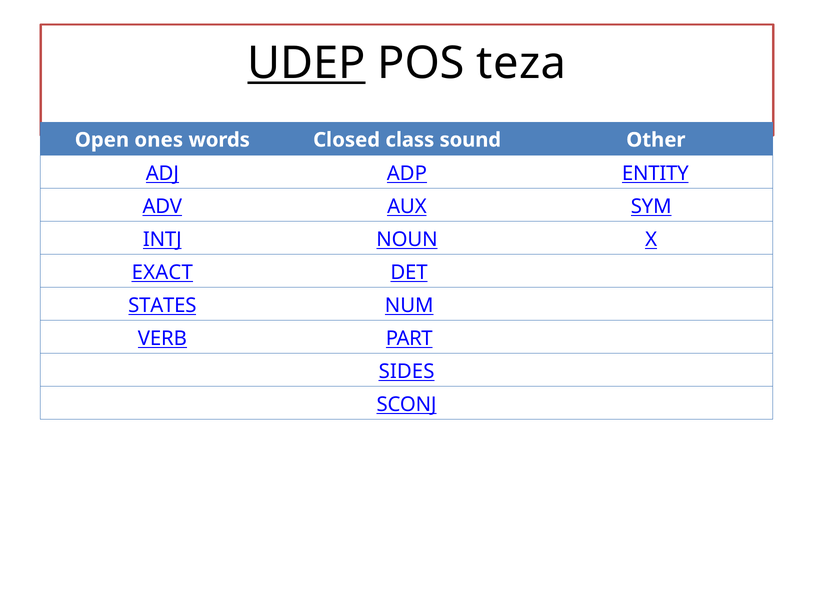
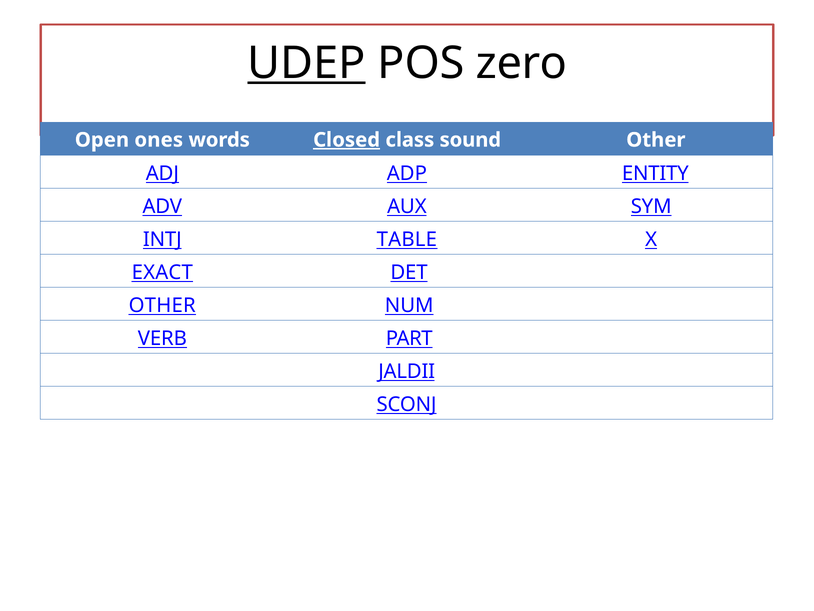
teza: teza -> zero (522, 63)
Closed underline: none -> present (347, 140)
NOUN: NOUN -> TABLE (407, 239)
STATES: STATES -> OTHER (162, 305)
SIDES: SIDES -> JALDII (407, 371)
